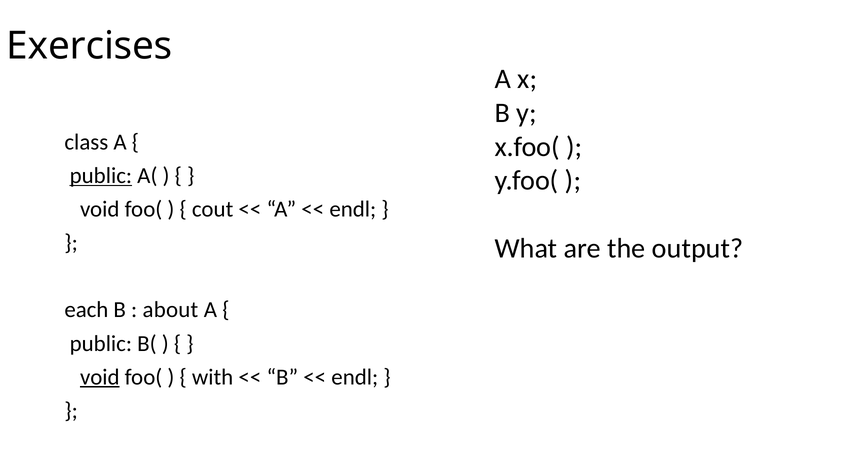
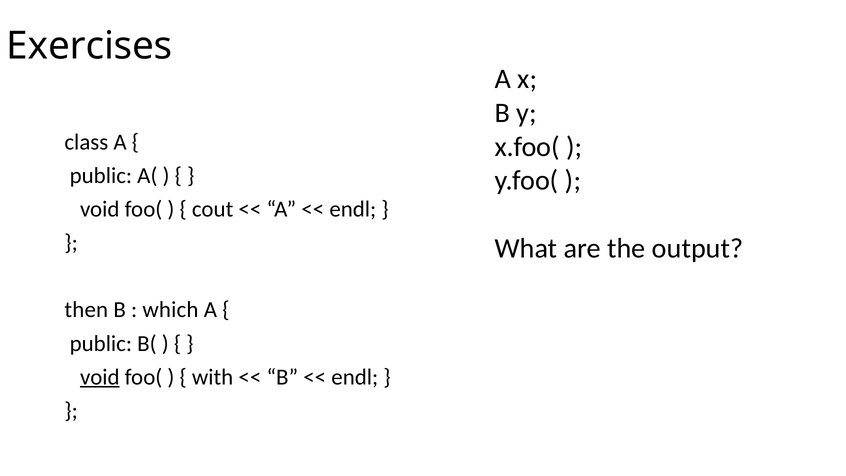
public underline: present -> none (101, 176)
each: each -> then (86, 310)
about: about -> which (170, 310)
